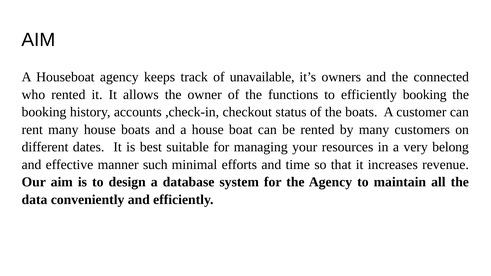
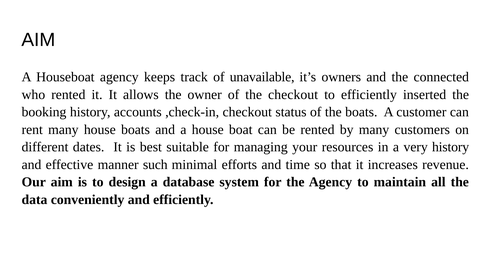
the functions: functions -> checkout (293, 95)
efficiently booking: booking -> inserted (425, 95)
very belong: belong -> history (451, 147)
